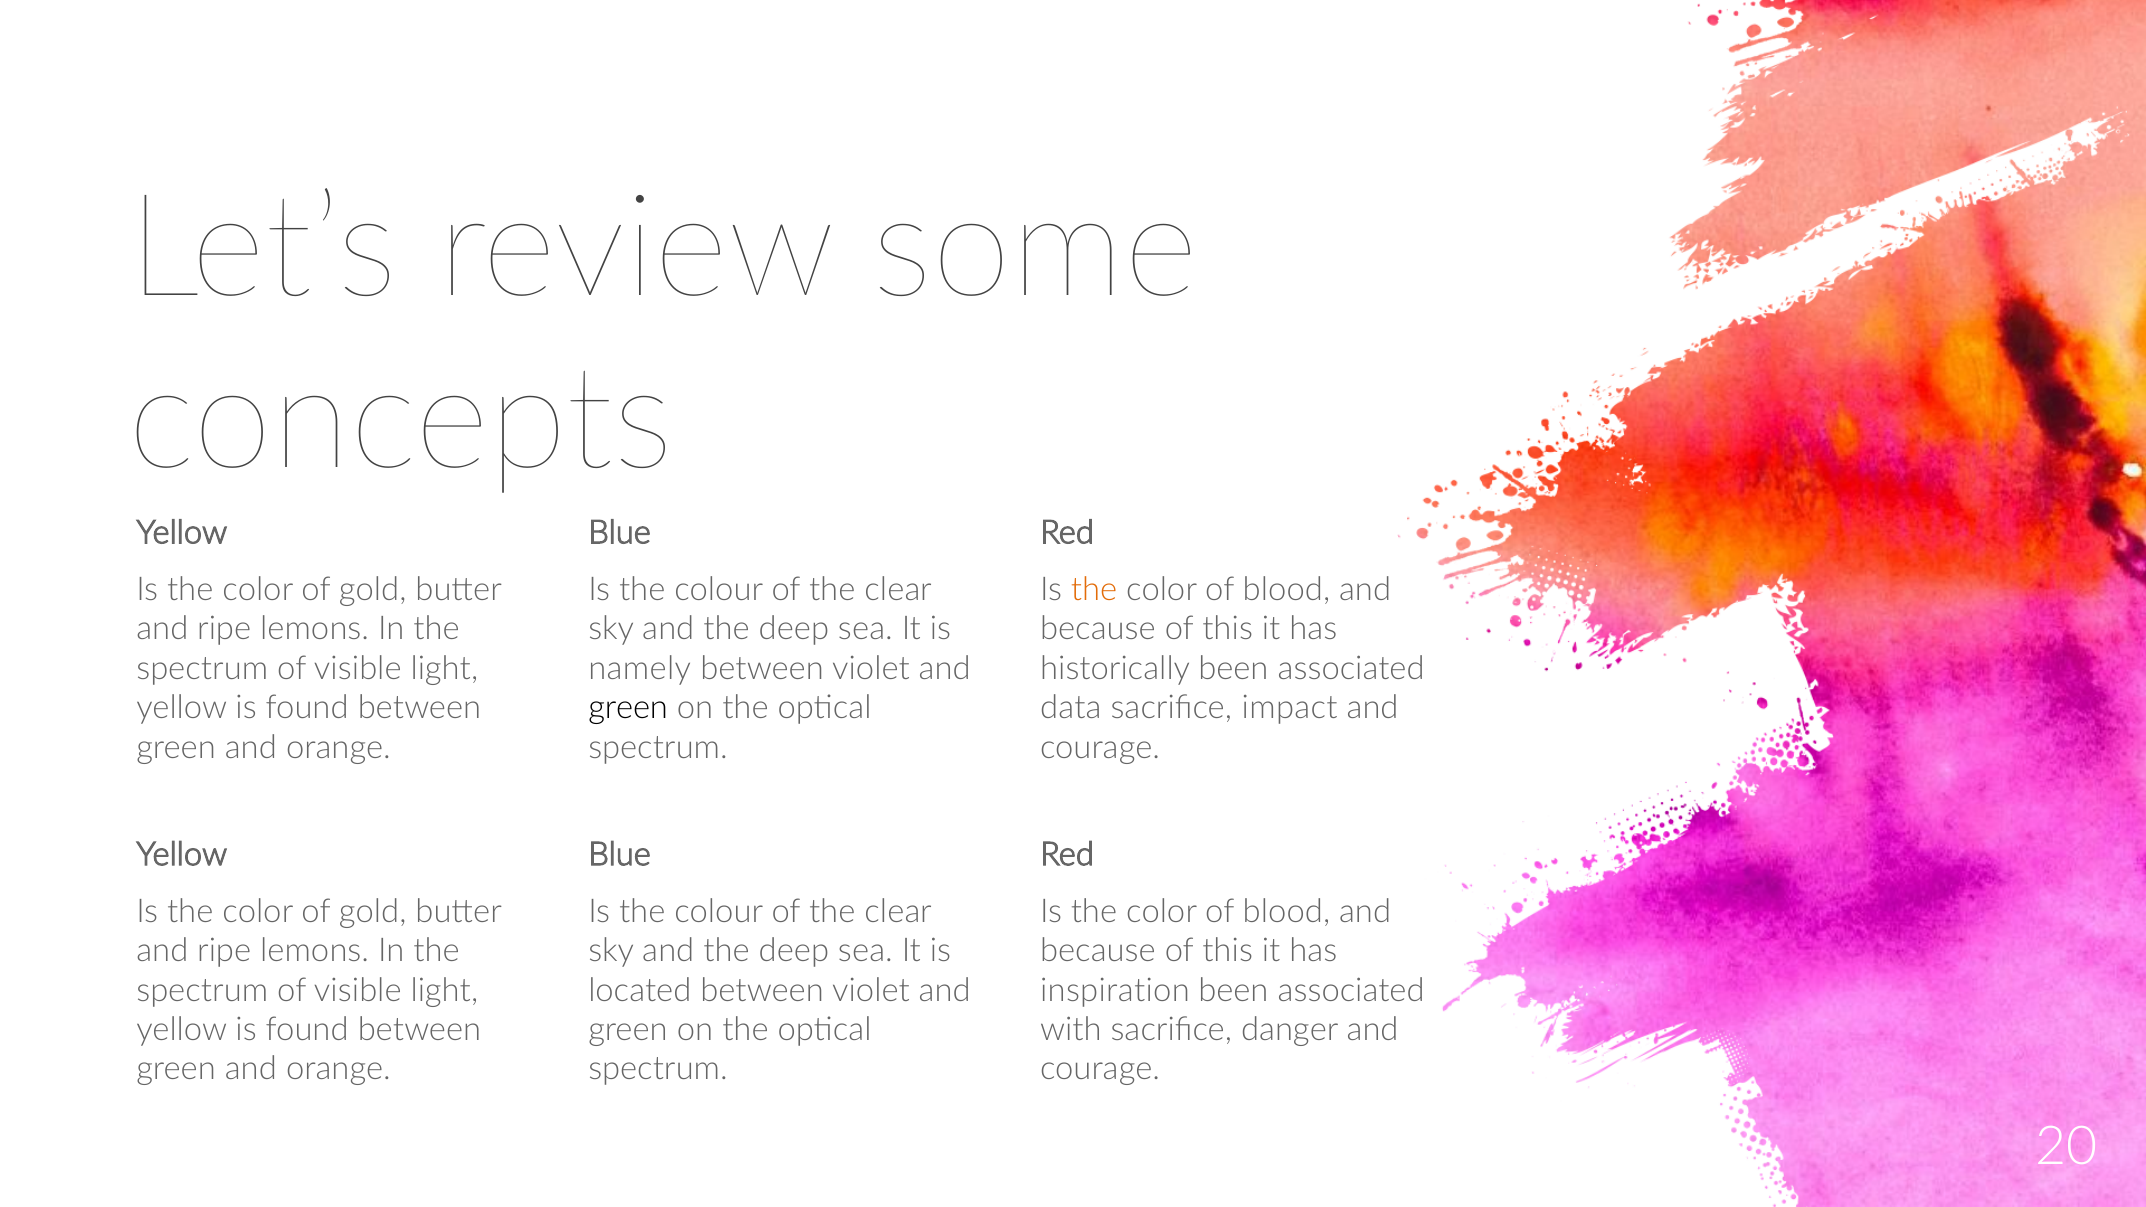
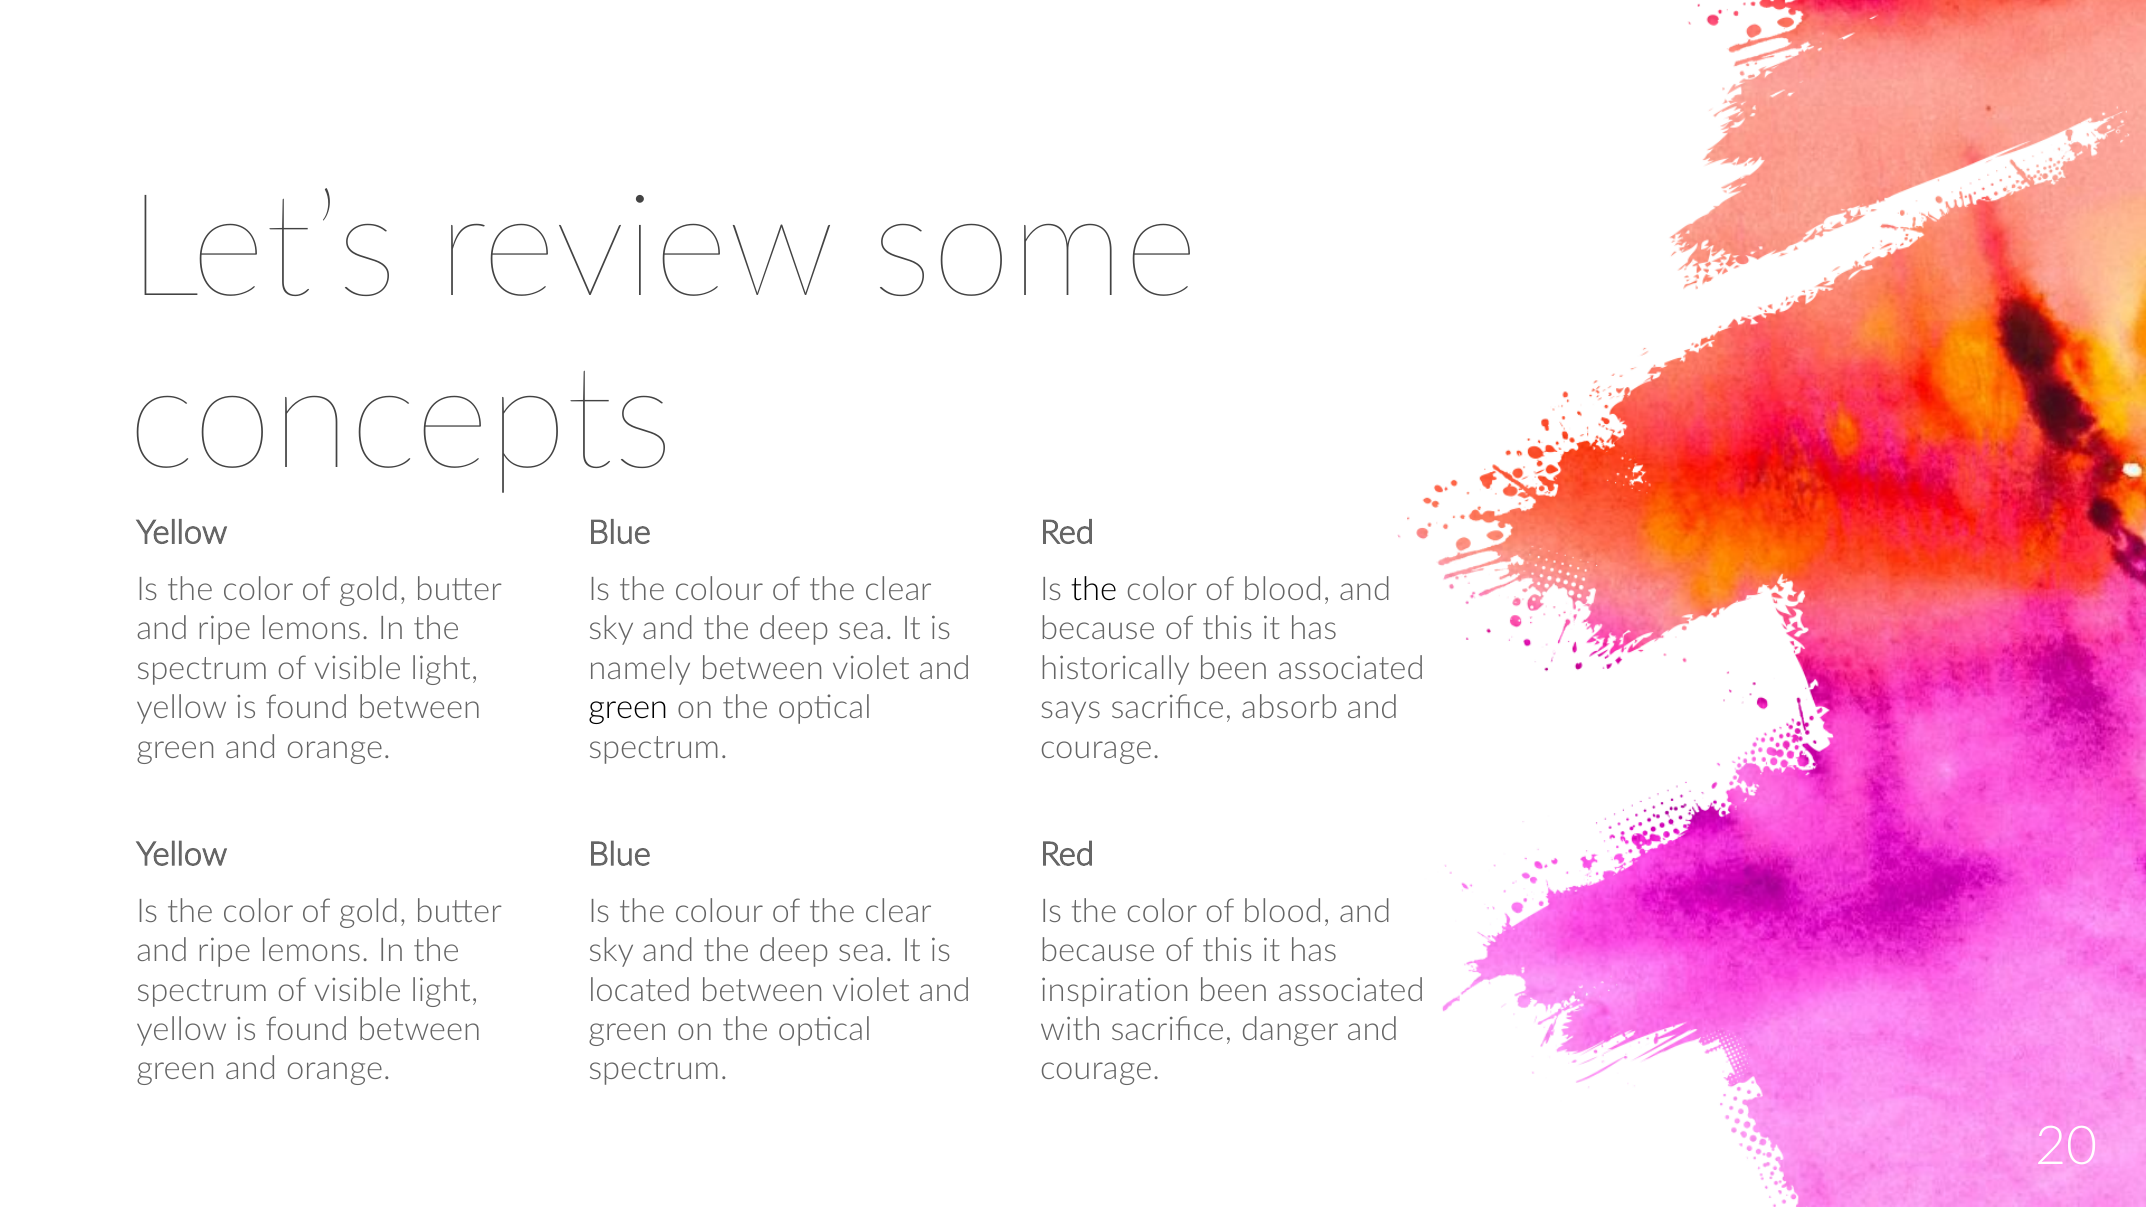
the colour: orange -> black (1094, 590)
data: data -> says (1071, 708)
impact: impact -> absorb (1290, 708)
